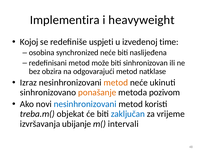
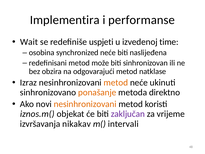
heavyweight: heavyweight -> performanse (142, 20)
Kojoj: Kojoj -> Wait (29, 42)
pozivom: pozivom -> direktno (165, 92)
nesinhronizovani colour: blue -> orange (85, 104)
treba.m(: treba.m( -> iznos.m( (37, 114)
zaključan colour: blue -> purple (128, 114)
ubijanje: ubijanje -> nikakav (77, 124)
